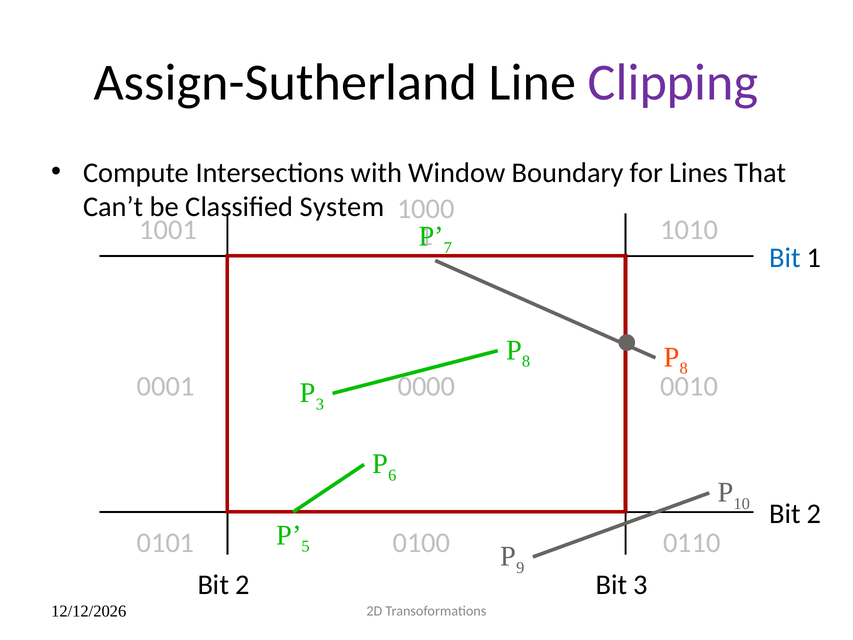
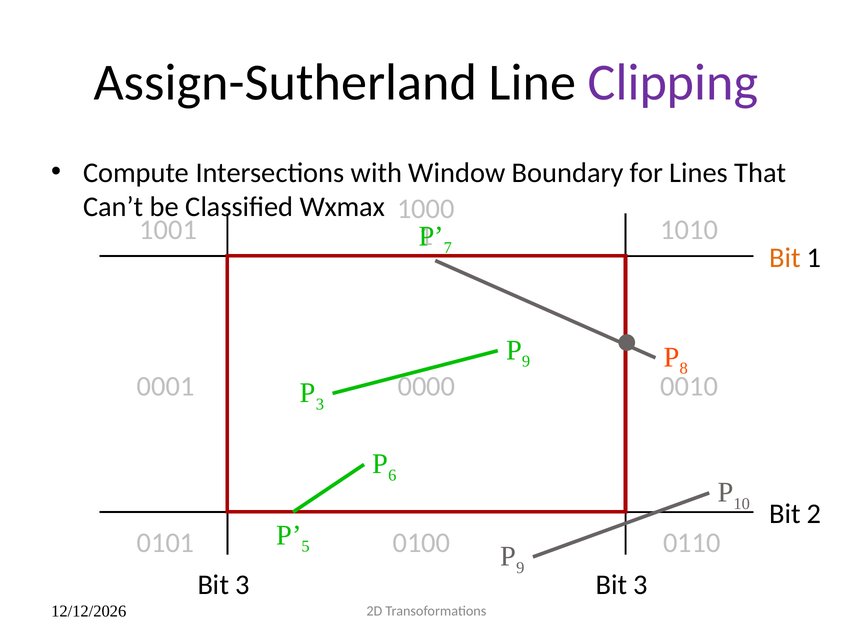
System: System -> Wxmax (342, 207)
Bit colour: blue -> orange (785, 258)
8: 8 -> 9 (526, 361)
2: 2 -> 3 (243, 585)
